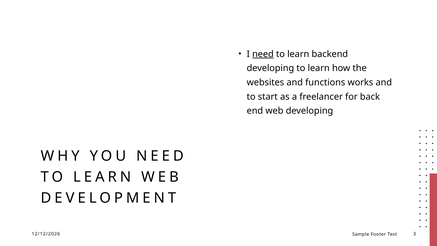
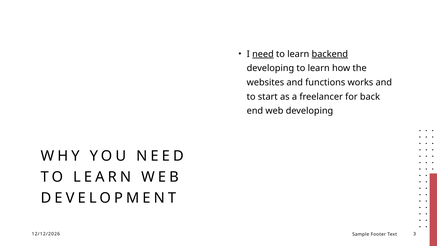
backend underline: none -> present (330, 54)
